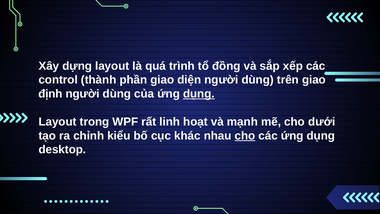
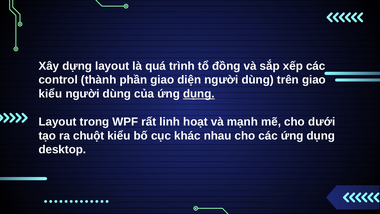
định: định -> kiểu (50, 94)
chỉnh: chỉnh -> chuột (89, 136)
cho underline: present -> none (245, 136)
